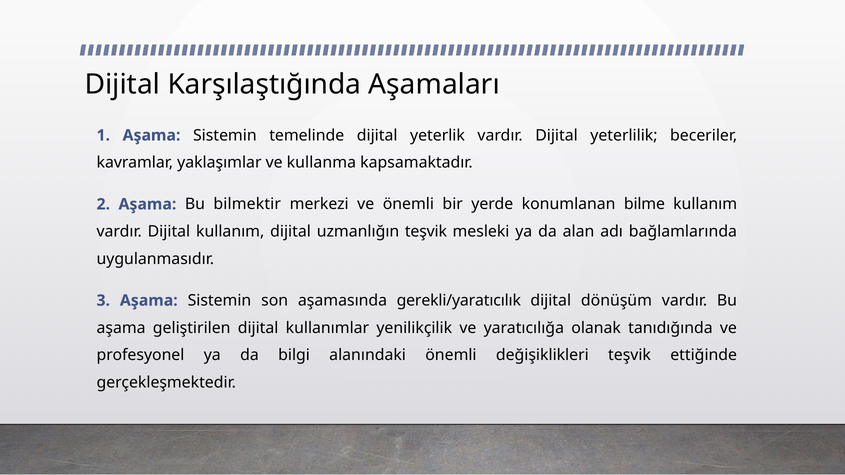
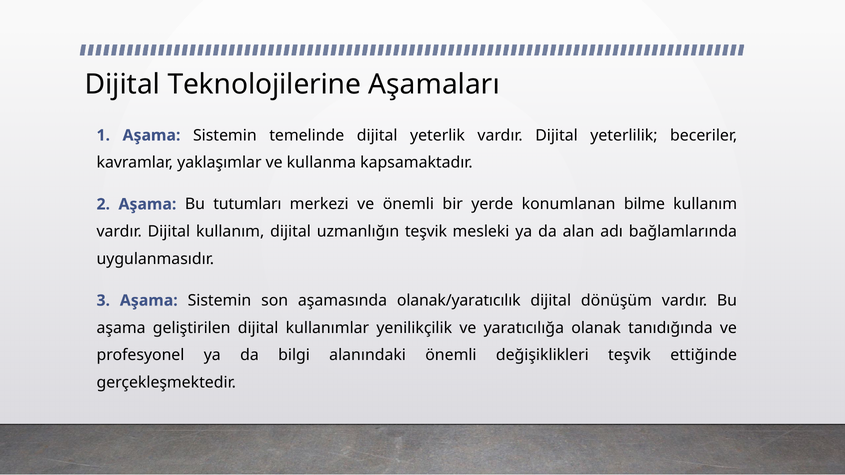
Karşılaştığında: Karşılaştığında -> Teknolojilerine (264, 84)
bilmektir: bilmektir -> tutumları (247, 204)
gerekli/yaratıcılık: gerekli/yaratıcılık -> olanak/yaratıcılık (459, 301)
